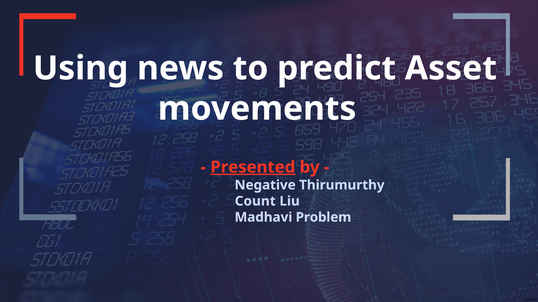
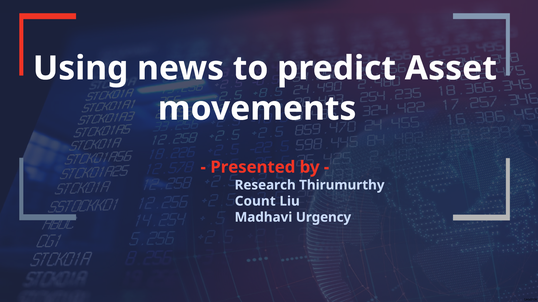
Presented underline: present -> none (253, 167)
Negative: Negative -> Research (265, 185)
Problem: Problem -> Urgency (323, 218)
